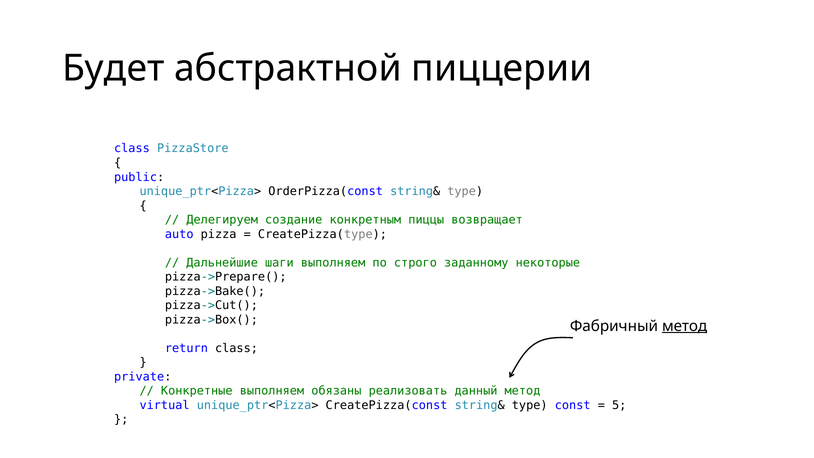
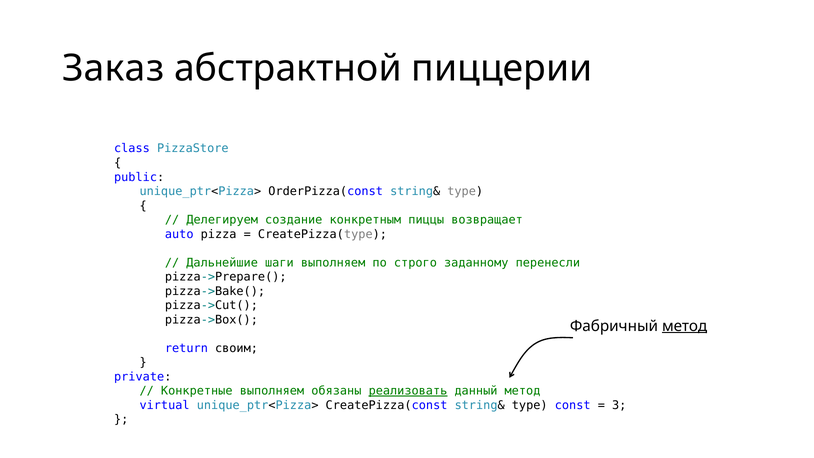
Будет: Будет -> Заказ (113, 68)
некоторые: некоторые -> перенесли (548, 263)
return class: class -> своим (236, 348)
реализовать underline: none -> present (408, 391)
5: 5 -> 3 (619, 405)
